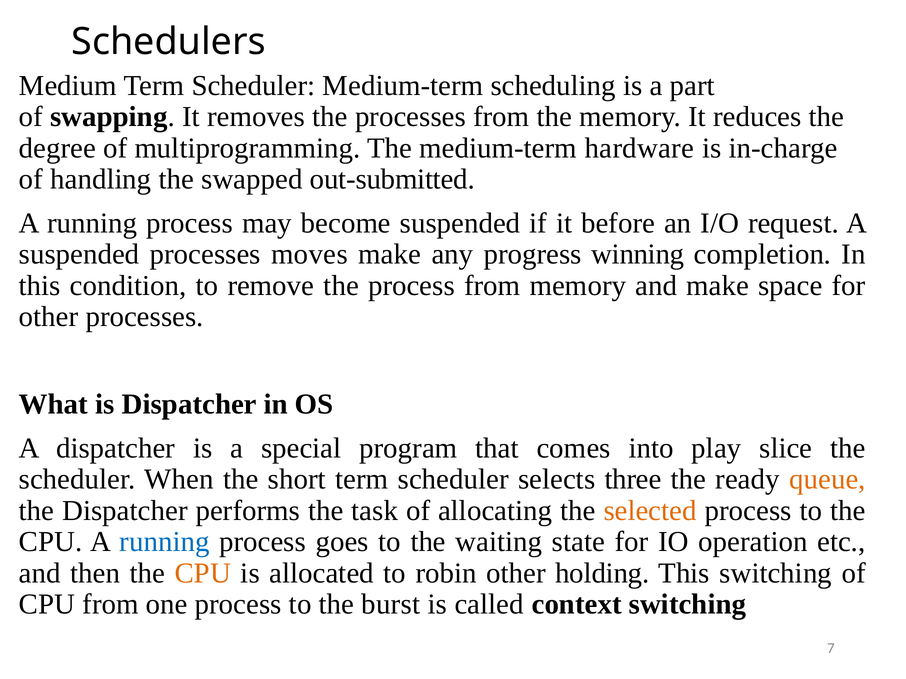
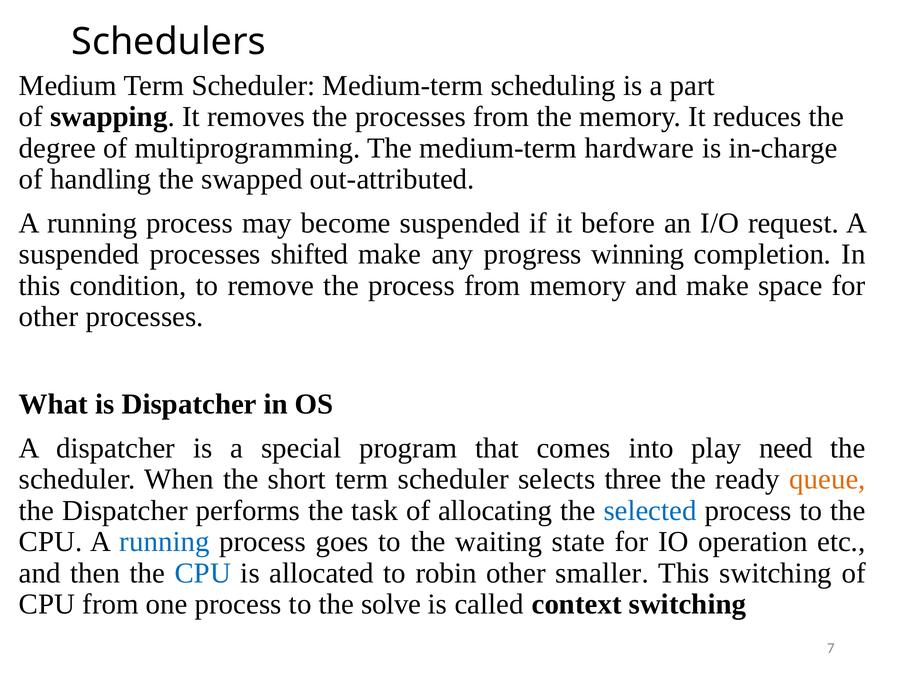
out-submitted: out-submitted -> out-attributed (392, 180)
moves: moves -> shifted (310, 255)
slice: slice -> need (786, 449)
selected colour: orange -> blue (650, 511)
CPU colour: orange -> blue (203, 574)
holding: holding -> smaller (602, 574)
burst: burst -> solve (391, 605)
